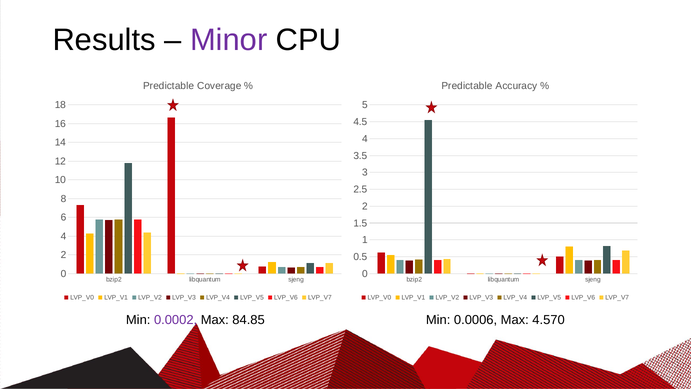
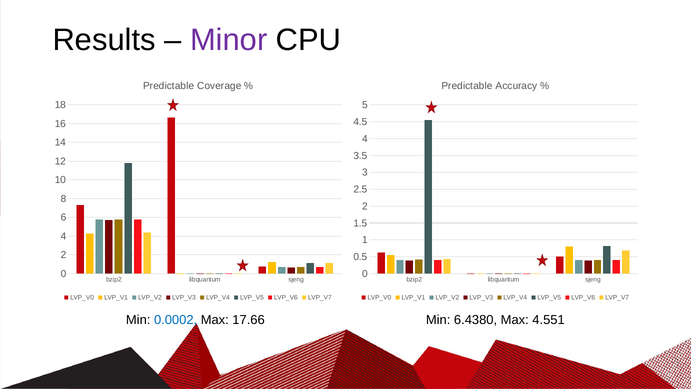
0.0002 colour: purple -> blue (176, 320)
84.85: 84.85 -> 17.66 (249, 320)
0.0006: 0.0006 -> 6.4380 (476, 320)
4.570: 4.570 -> 4.551 (549, 320)
